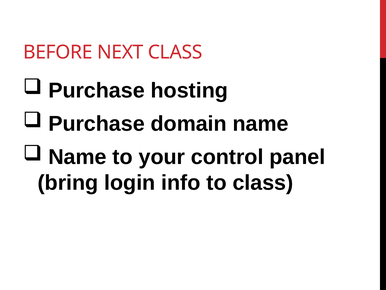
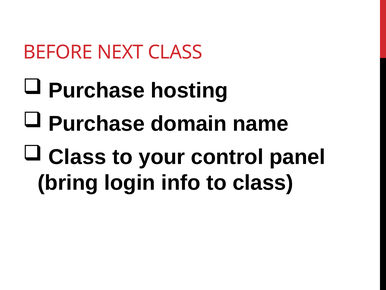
Name: Name -> Class (77, 157)
